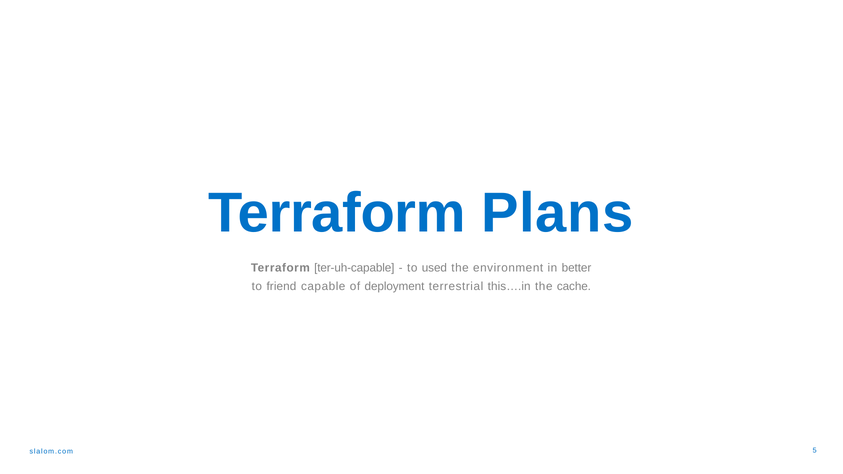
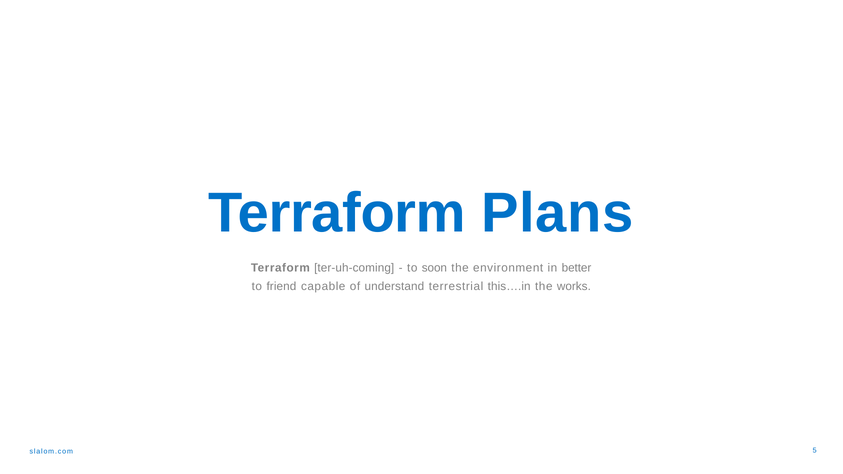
ter-uh-capable: ter-uh-capable -> ter-uh-coming (354, 268)
used: used -> soon (434, 268)
deployment: deployment -> understand (394, 286)
cache: cache -> works (574, 286)
